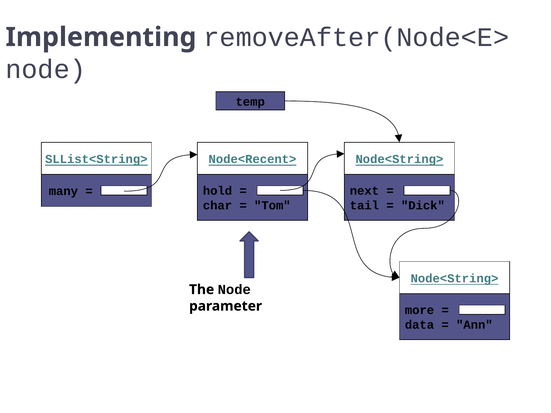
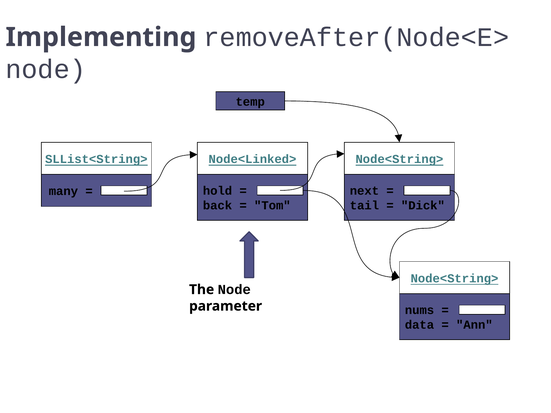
Node<Recent>: Node<Recent> -> Node<Linked> (252, 159)
char: char -> back (217, 206)
more: more -> nums (420, 310)
